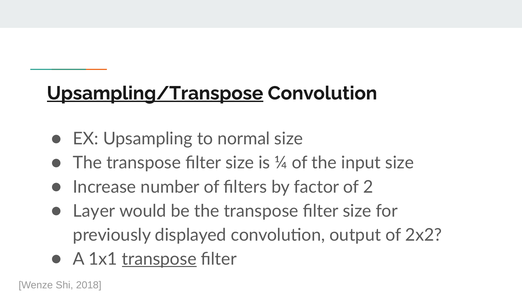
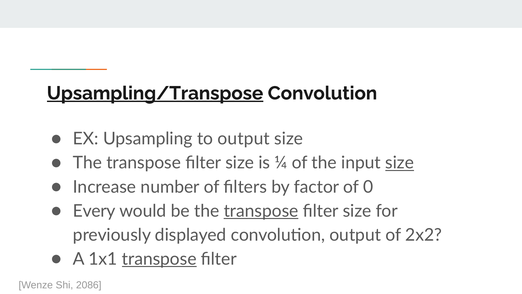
to normal: normal -> output (244, 139)
size underline: none -> present (400, 163)
2: 2 -> 0 (368, 187)
Layer: Layer -> Every (94, 211)
transpose underline: none -> present (261, 211)
2018: 2018 -> 2086 (89, 285)
